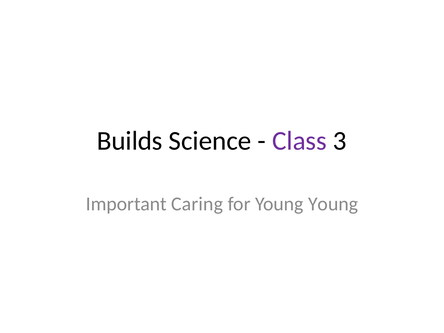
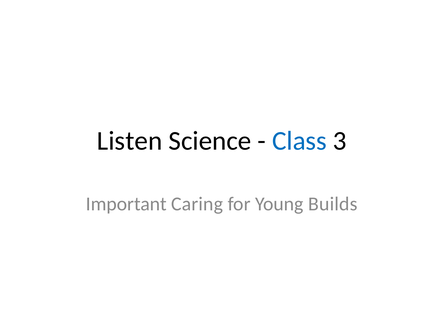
Builds: Builds -> Listen (130, 141)
Class colour: purple -> blue (299, 141)
Young Young: Young -> Builds (333, 204)
